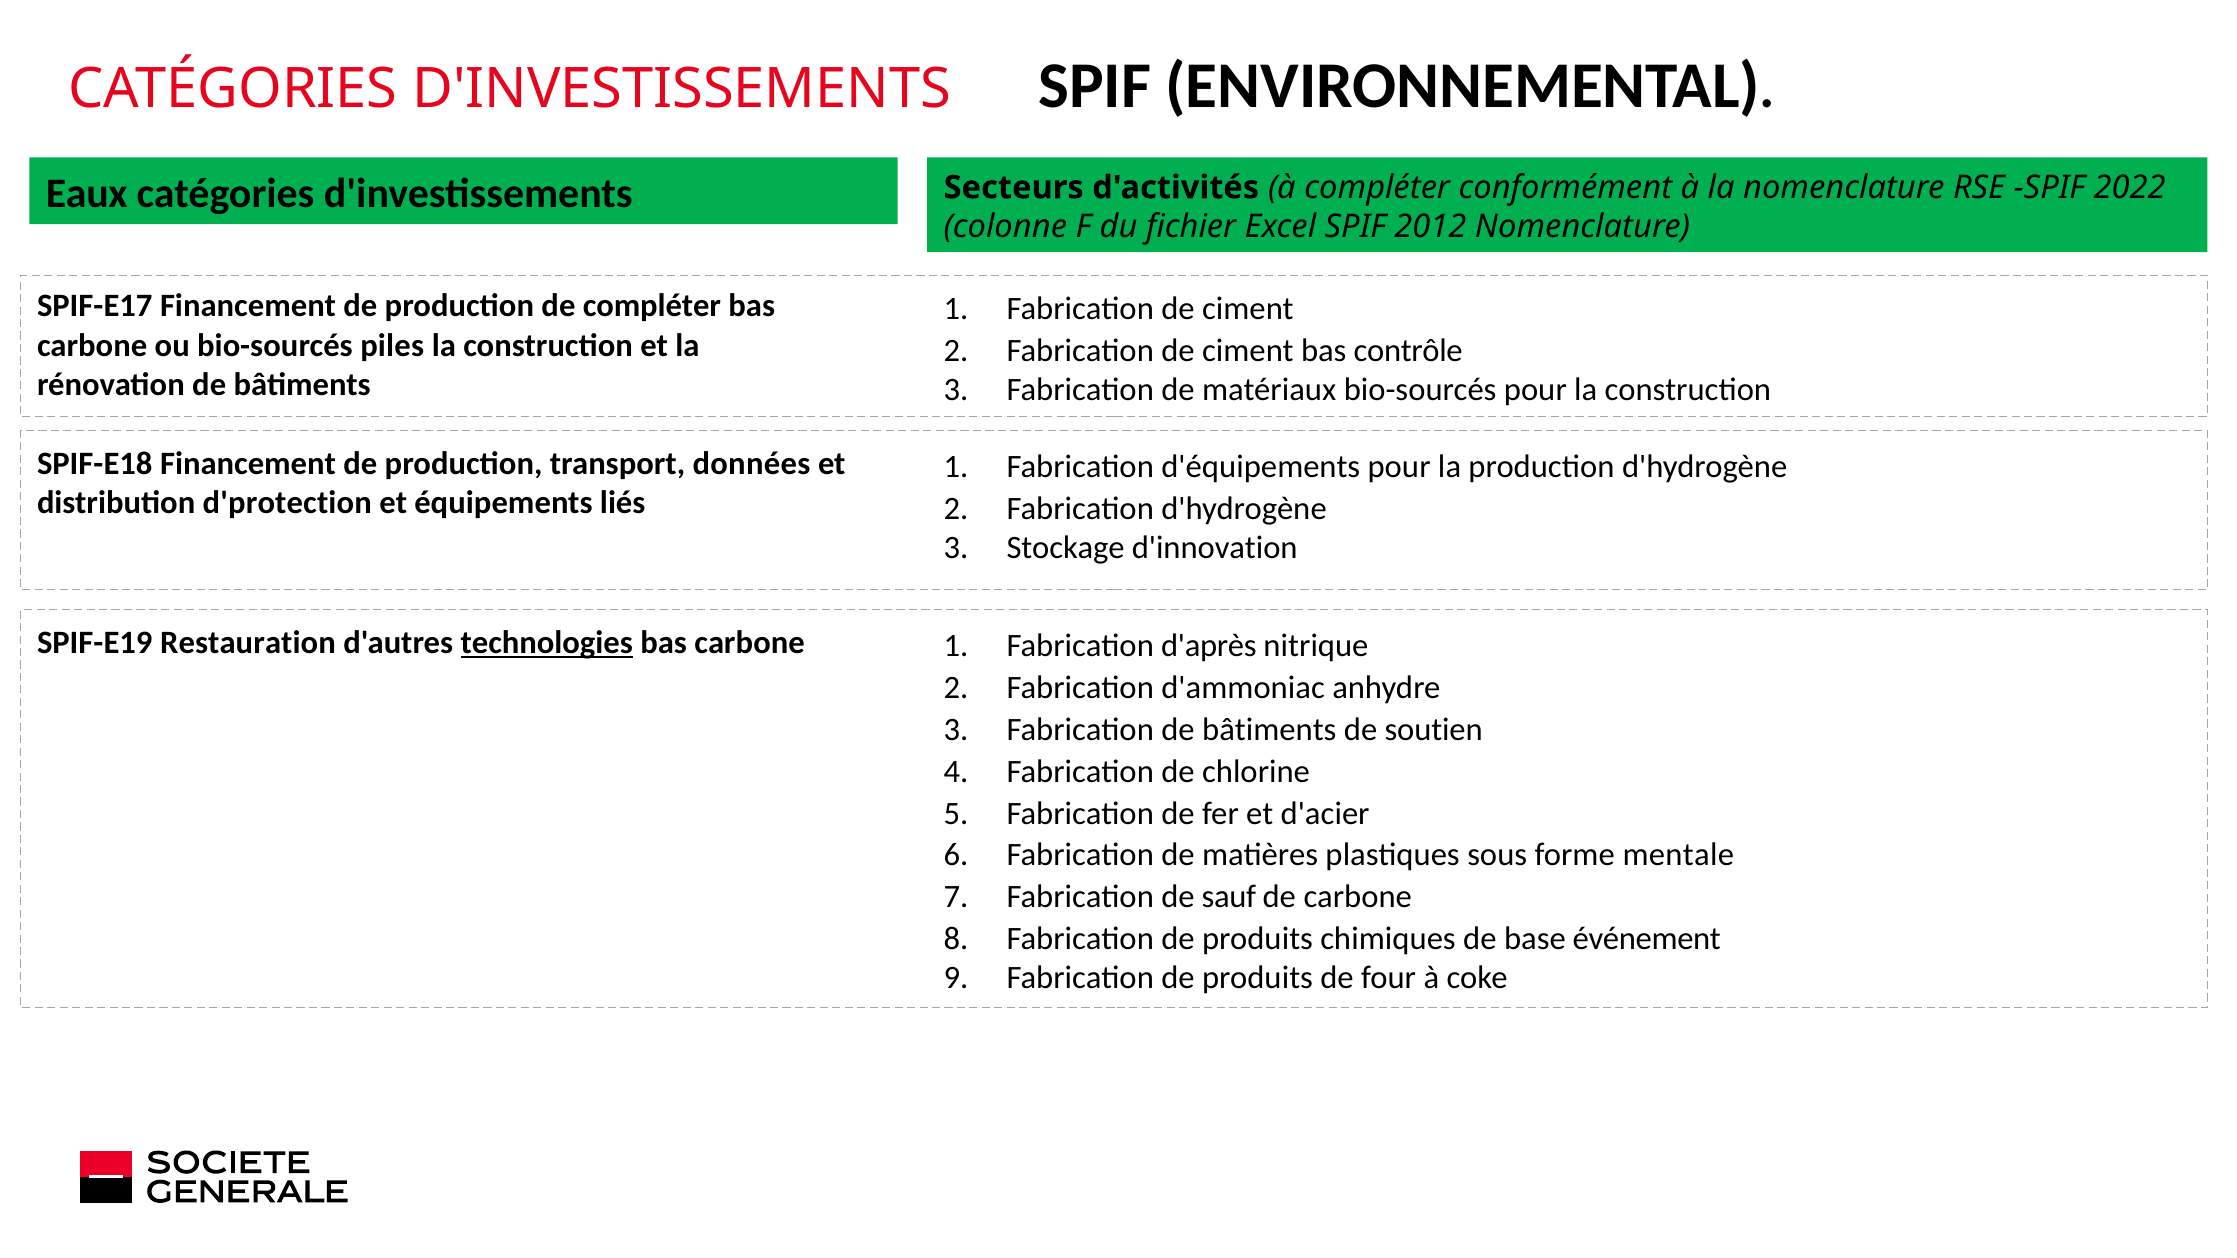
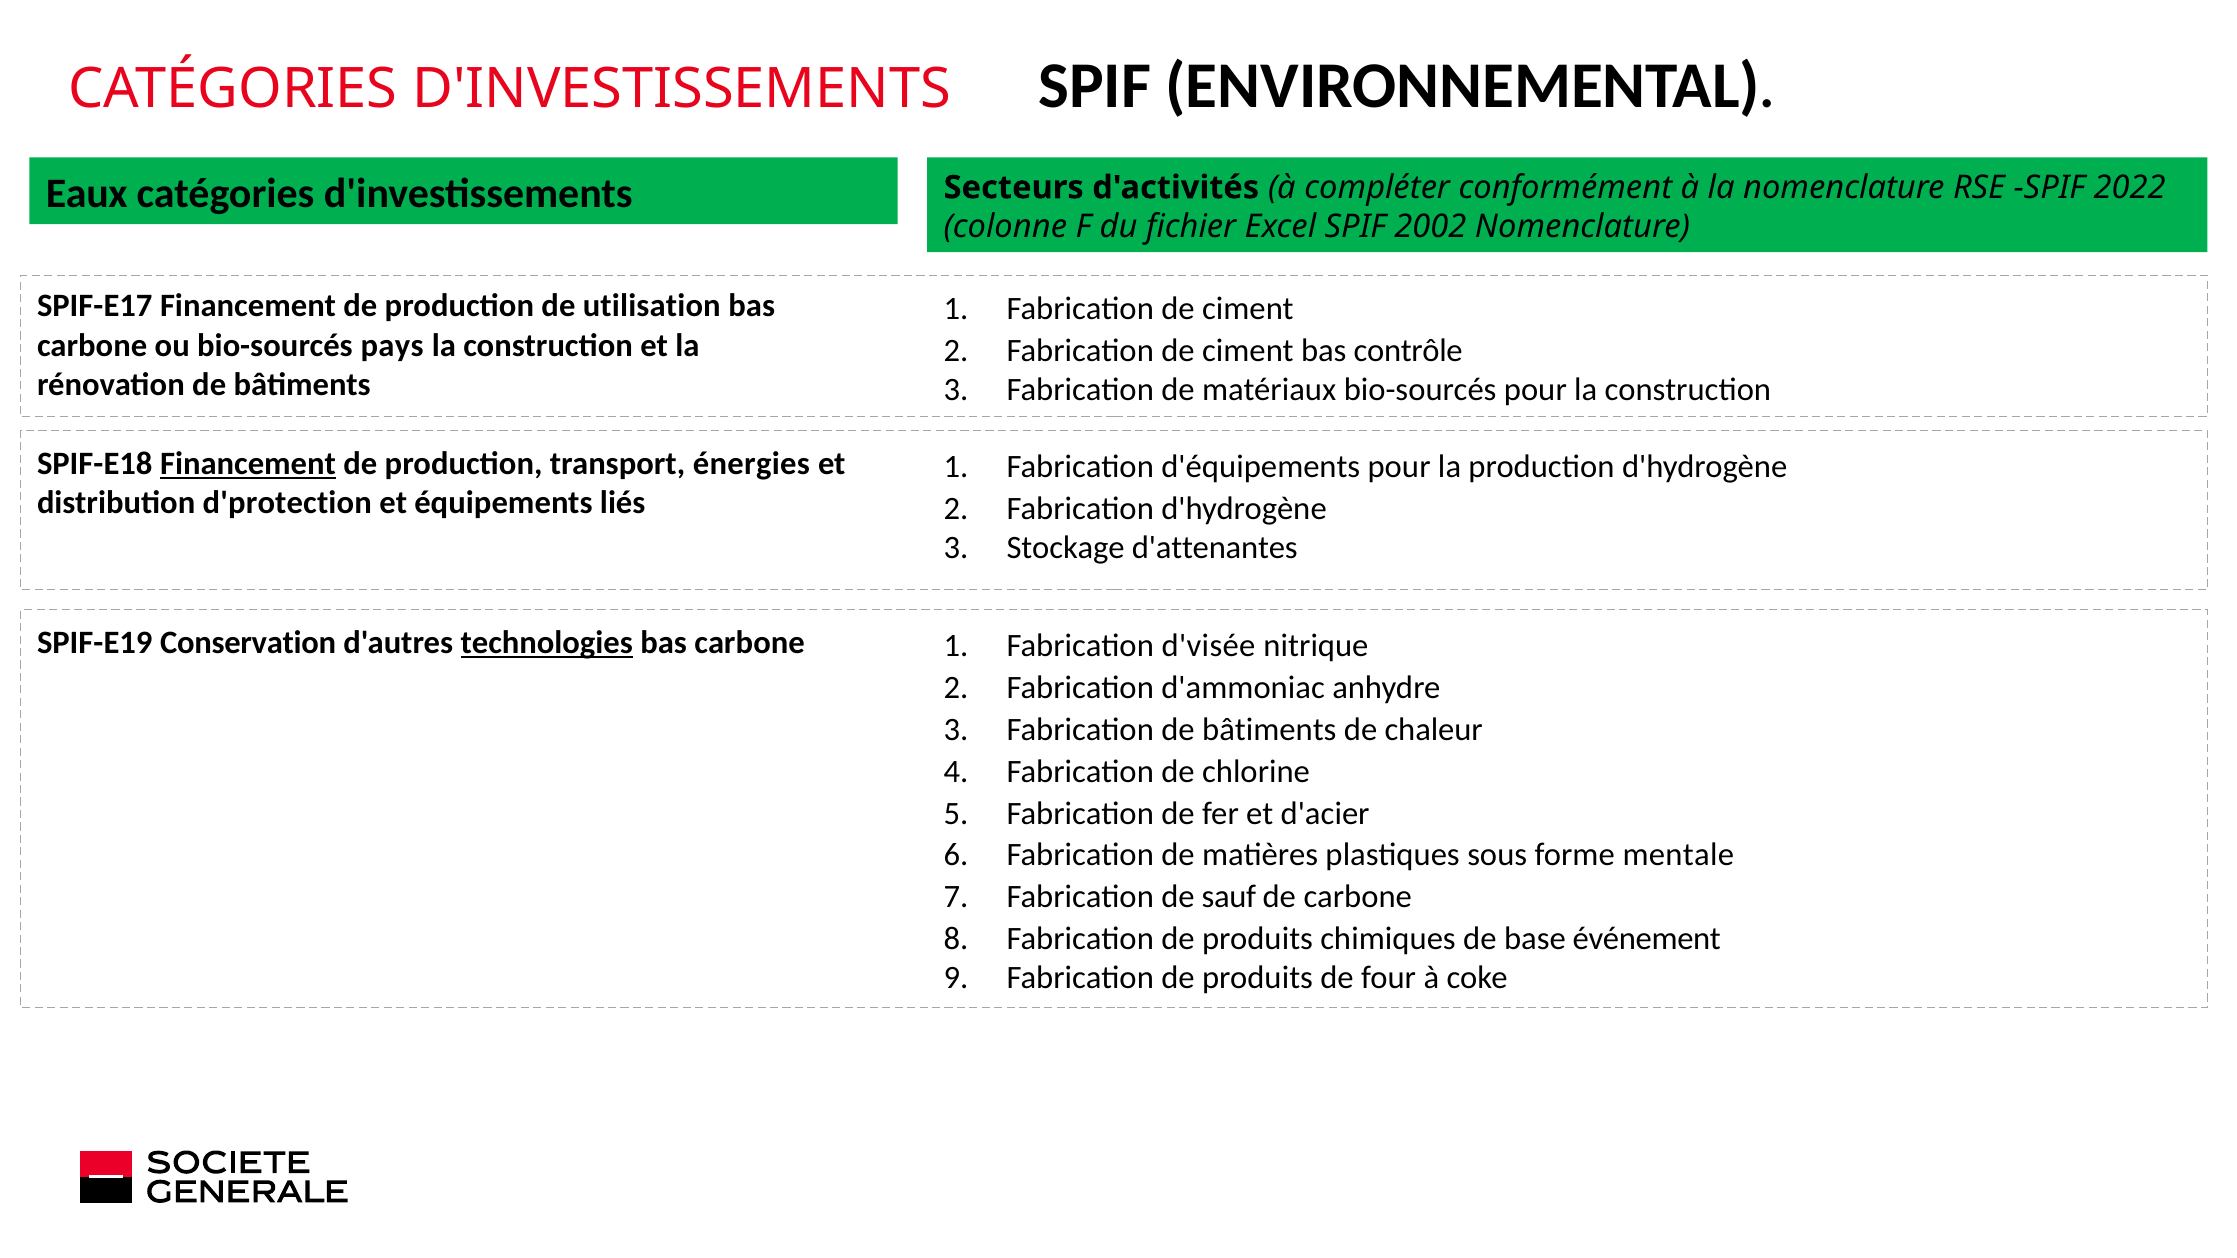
2012: 2012 -> 2002 (1430, 227)
de compléter: compléter -> utilisation (652, 306)
piles: piles -> pays (392, 345)
Financement underline: none -> present (248, 464)
données: données -> énergies (751, 464)
d'innovation: d'innovation -> d'attenantes (1215, 548)
Restauration: Restauration -> Conservation (248, 643)
d'après: d'après -> d'visée (1209, 646)
soutien: soutien -> chaleur (1434, 730)
